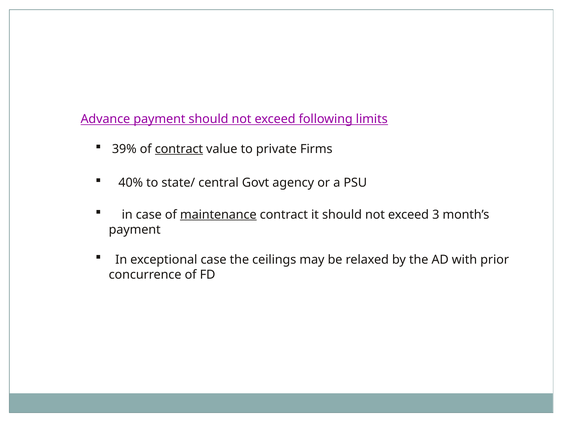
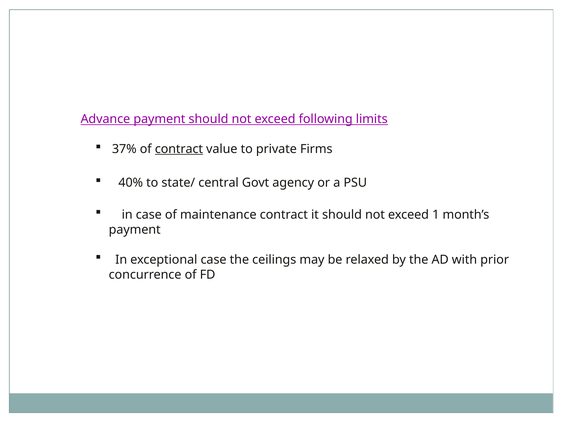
39%: 39% -> 37% (124, 149)
maintenance underline: present -> none (218, 215)
3: 3 -> 1 (436, 215)
